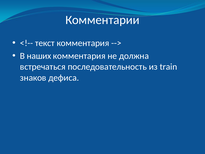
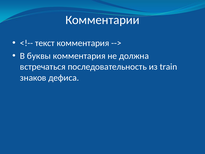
наших: наших -> буквы (39, 56)
